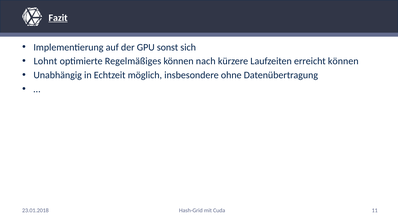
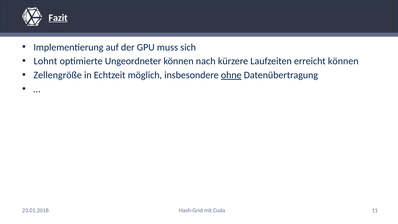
sonst: sonst -> muss (167, 47)
Regelmäßiges: Regelmäßiges -> Ungeordneter (133, 61)
Unabhängig: Unabhängig -> Zellengröße (58, 75)
ohne underline: none -> present (231, 75)
